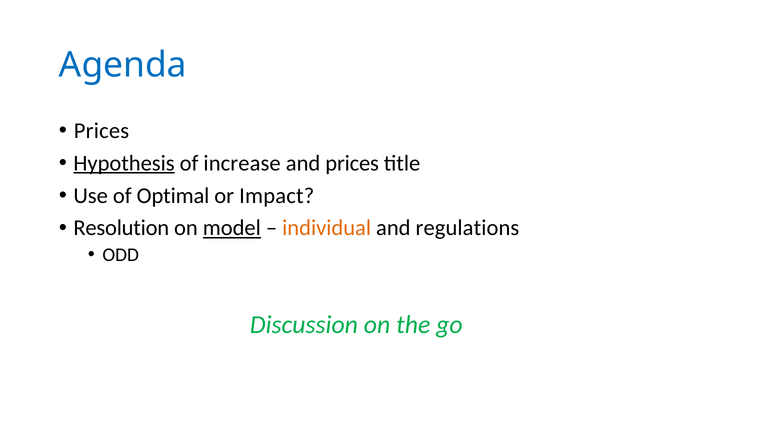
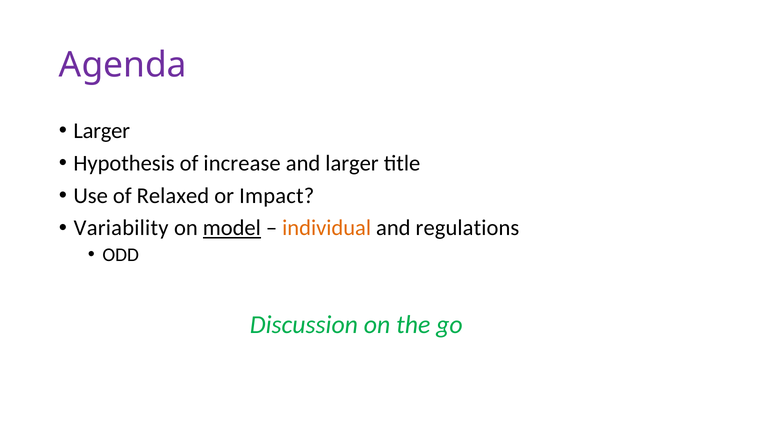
Agenda colour: blue -> purple (123, 65)
Prices: Prices -> Larger (102, 131)
Hypothesis underline: present -> none (124, 163)
and prices: prices -> larger (352, 163)
Optimal: Optimal -> Relaxed (173, 196)
Resolution: Resolution -> Variability (121, 228)
